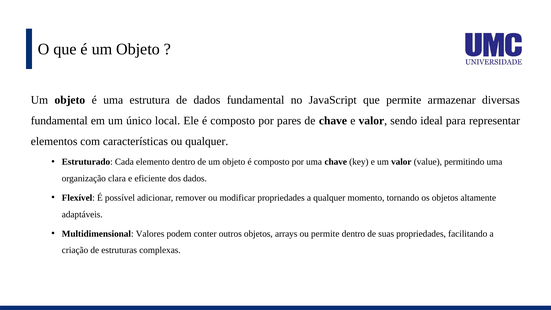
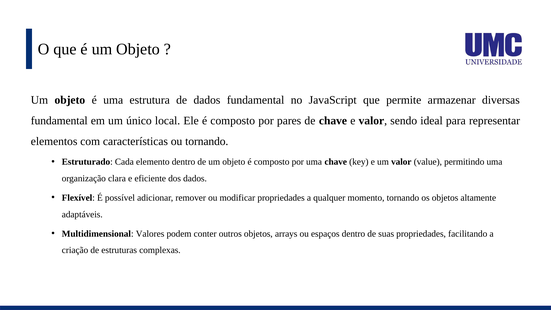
ou qualquer: qualquer -> tornando (207, 141)
ou permite: permite -> espaços (325, 234)
